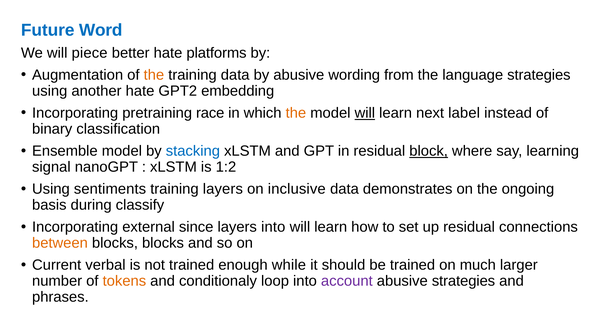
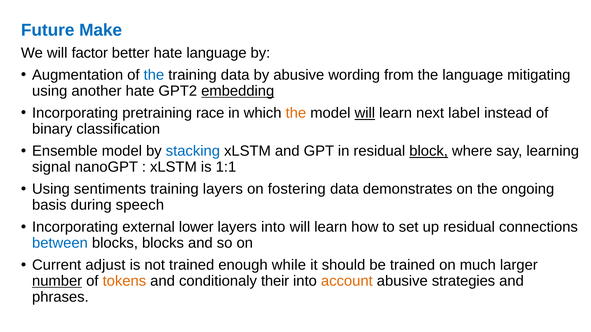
Word: Word -> Make (101, 30)
piece: piece -> factor (90, 53)
hate platforms: platforms -> language (217, 53)
the colour: orange -> blue (154, 75)
language strategies: strategies -> mitigating (539, 75)
embedding underline: none -> present (238, 91)
1:2: 1:2 -> 1:1 (226, 167)
inclusive: inclusive -> fostering (297, 189)
classify: classify -> speech (140, 205)
since: since -> lower (196, 227)
between colour: orange -> blue (60, 243)
verbal: verbal -> adjust (105, 265)
number underline: none -> present (57, 281)
loop: loop -> their (275, 281)
account colour: purple -> orange (347, 281)
